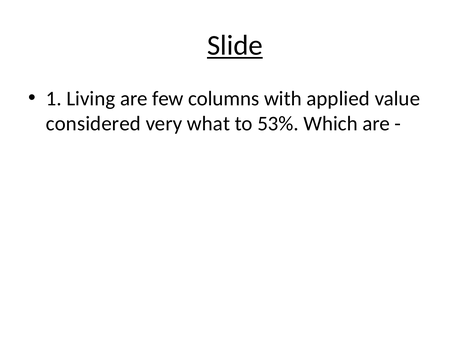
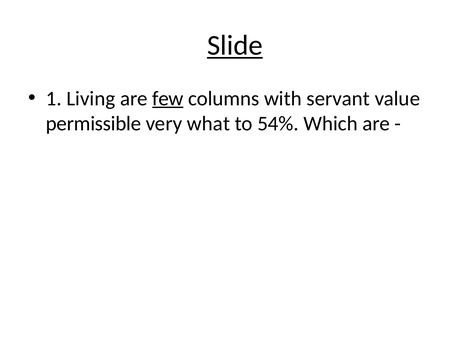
few underline: none -> present (168, 99)
applied: applied -> servant (338, 99)
considered: considered -> permissible (94, 124)
53%: 53% -> 54% (278, 124)
